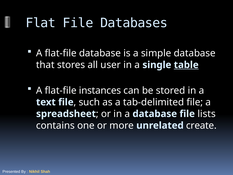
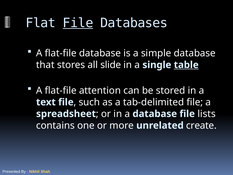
File underline: none -> present (78, 23)
user: user -> slide (111, 65)
instances: instances -> attention (100, 90)
